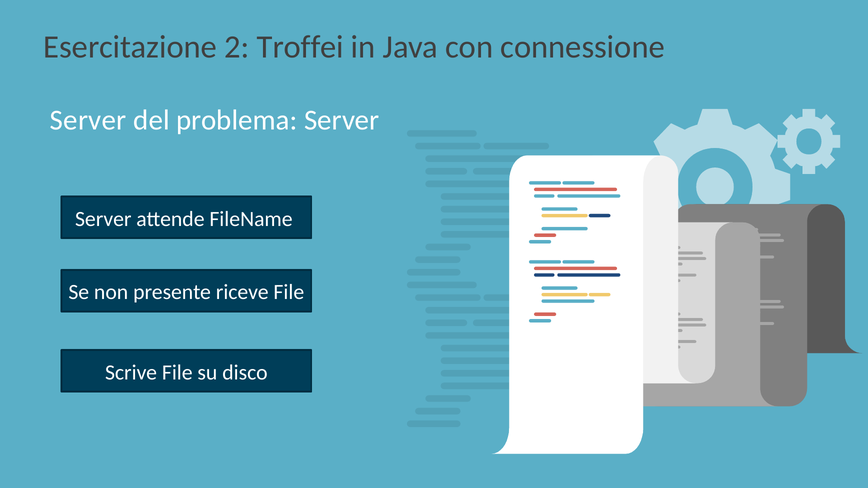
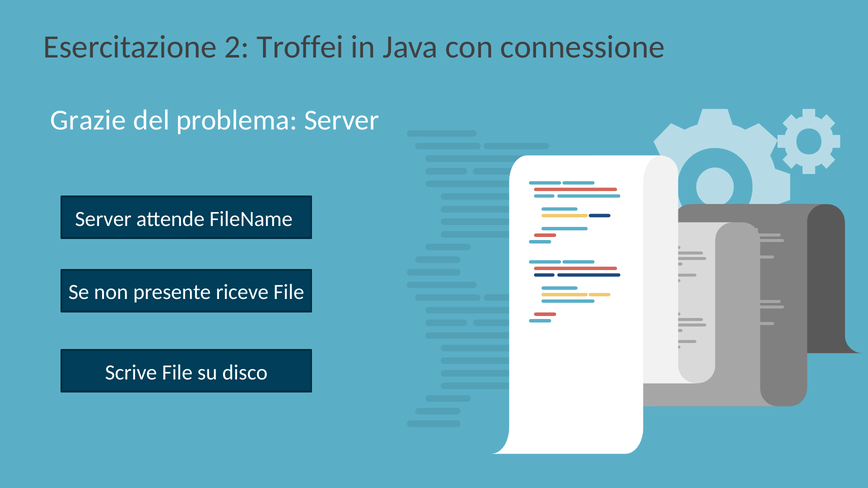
Server: Server -> Grazie (88, 120)
